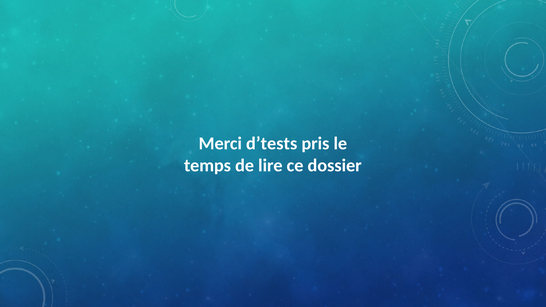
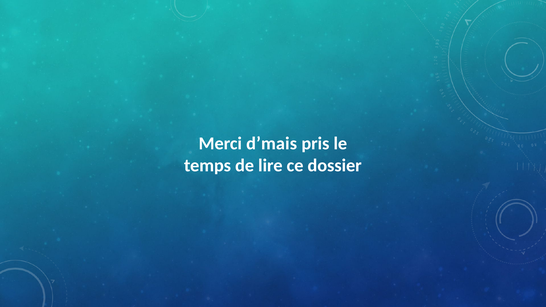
d’tests: d’tests -> d’mais (272, 144)
